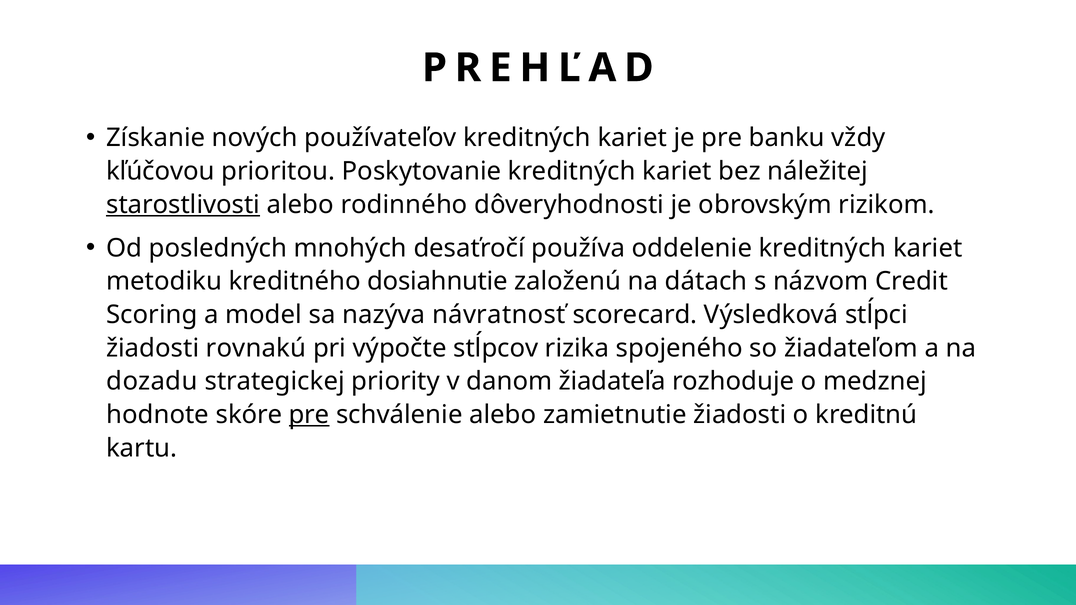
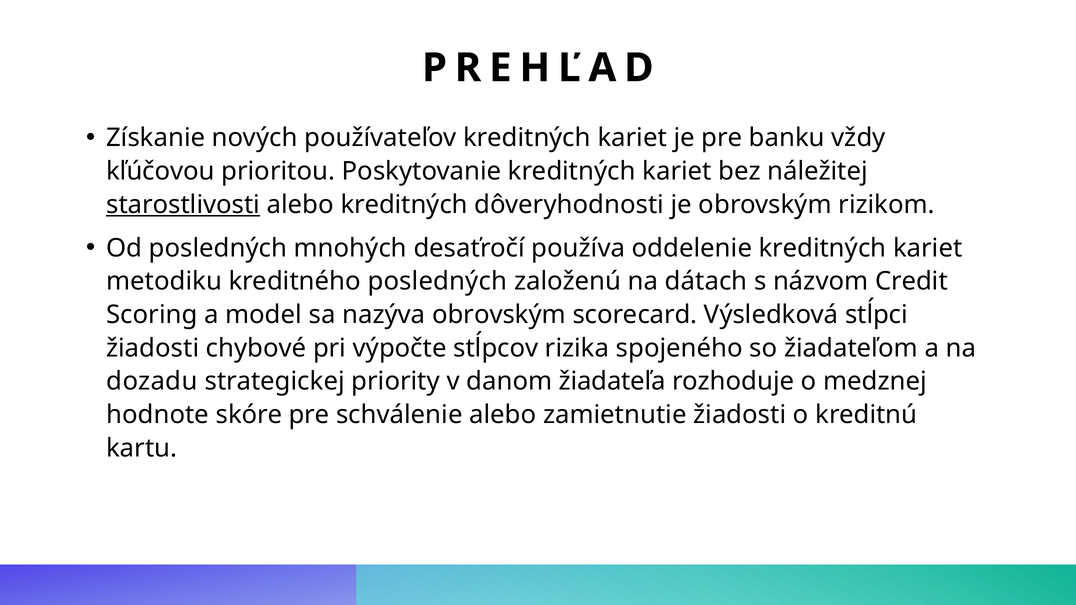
alebo rodinného: rodinného -> kreditných (404, 205)
kreditného dosiahnutie: dosiahnutie -> posledných (437, 281)
nazýva návratnosť: návratnosť -> obrovským (499, 315)
rovnakú: rovnakú -> chybové (256, 348)
pre underline: present -> none (309, 415)
